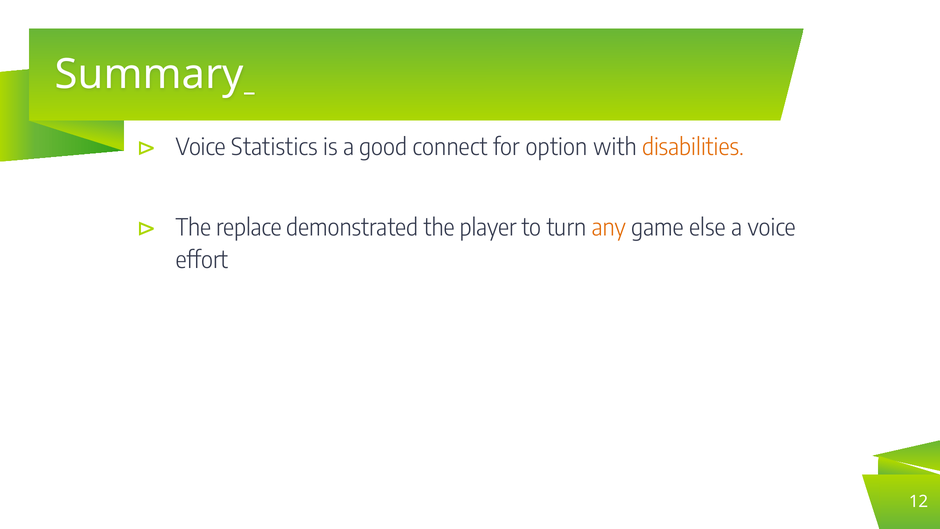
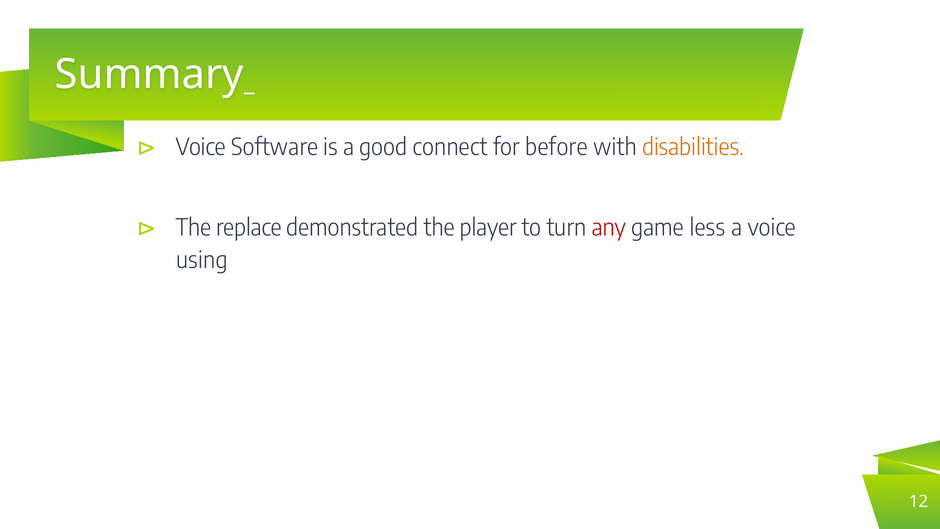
Statistics: Statistics -> Software (275, 148)
option: option -> before (557, 148)
any colour: orange -> red (609, 228)
else: else -> less (707, 228)
effort: effort -> using (202, 261)
